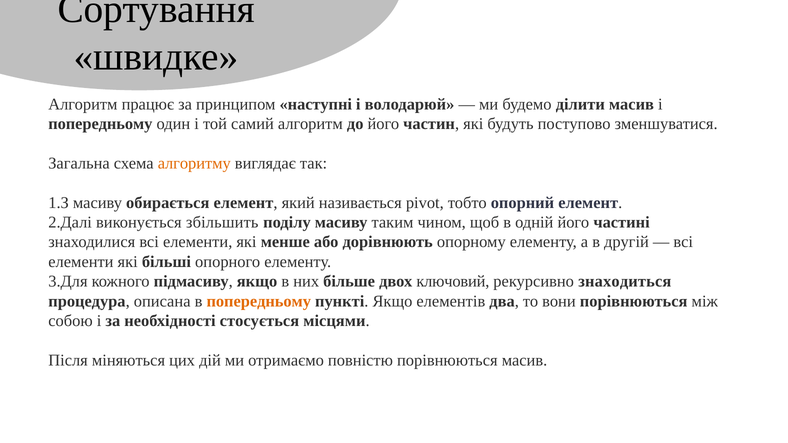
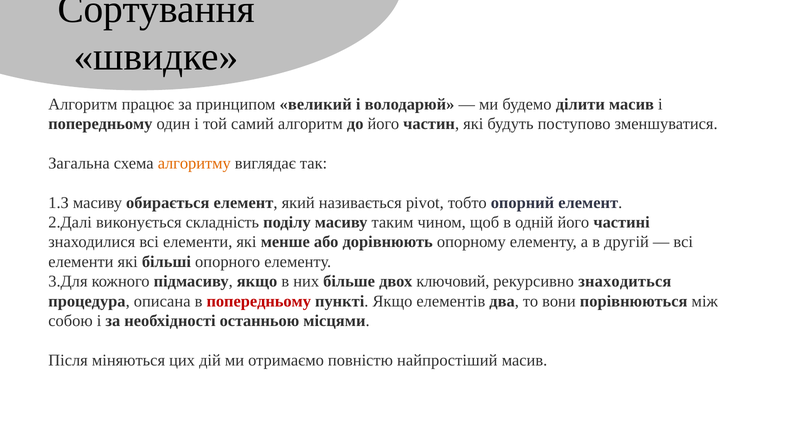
наступні: наступні -> великий (316, 104)
збільшить: збільшить -> складність (222, 222)
попередньому colour: orange -> red (259, 301)
стосується: стосується -> останньою (260, 321)
повністю порівнюються: порівнюються -> найпростіший (447, 360)
